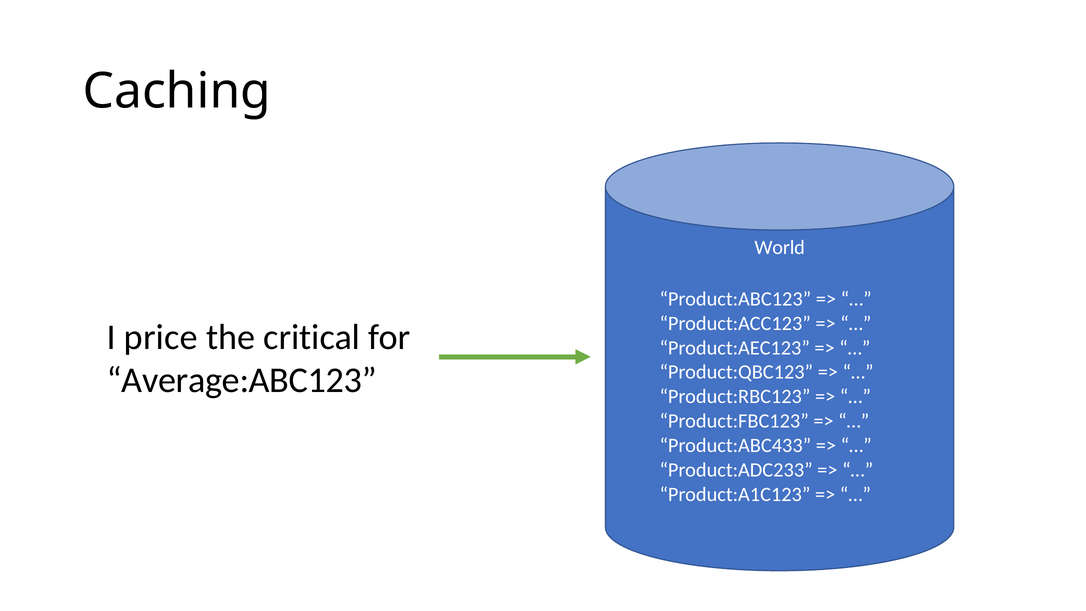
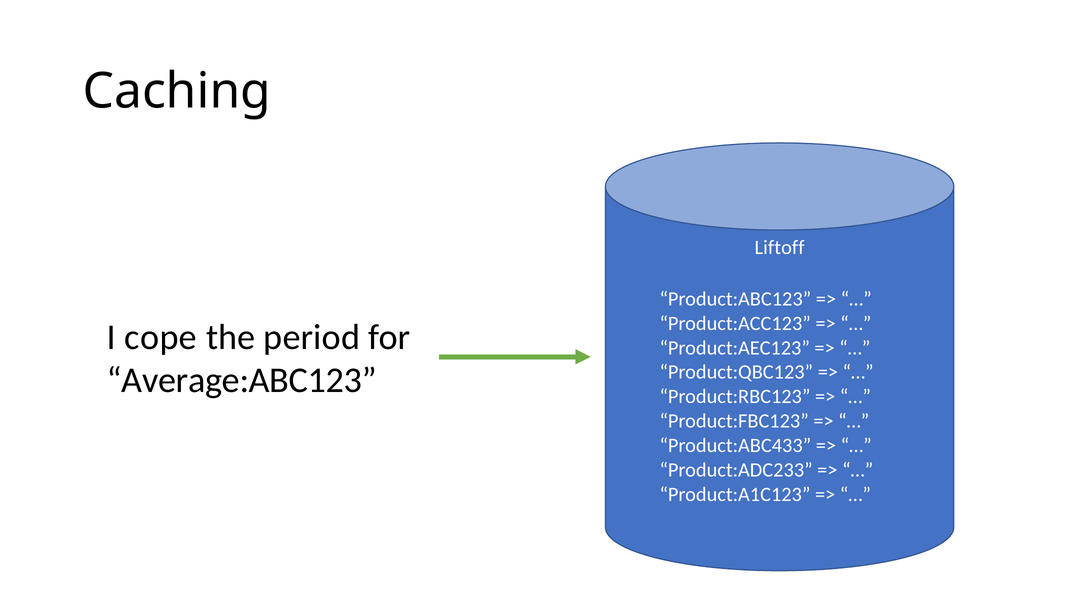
World: World -> Liftoff (780, 248)
price: price -> cope (161, 337)
critical: critical -> period (312, 337)
